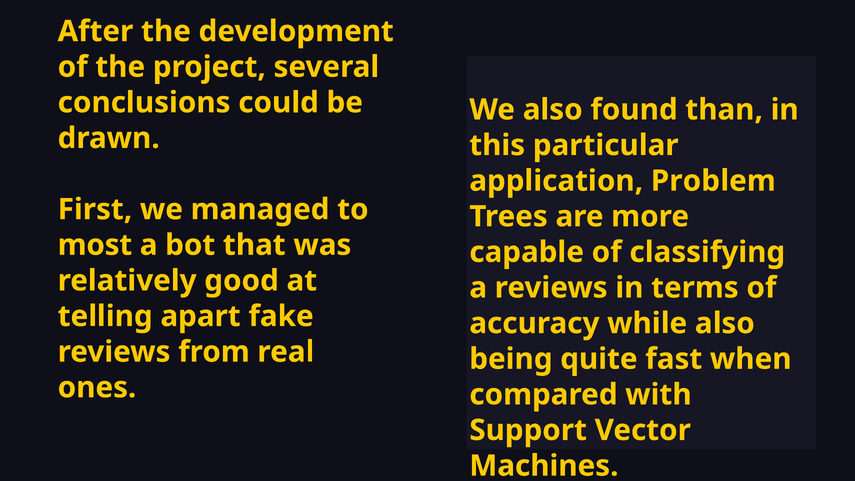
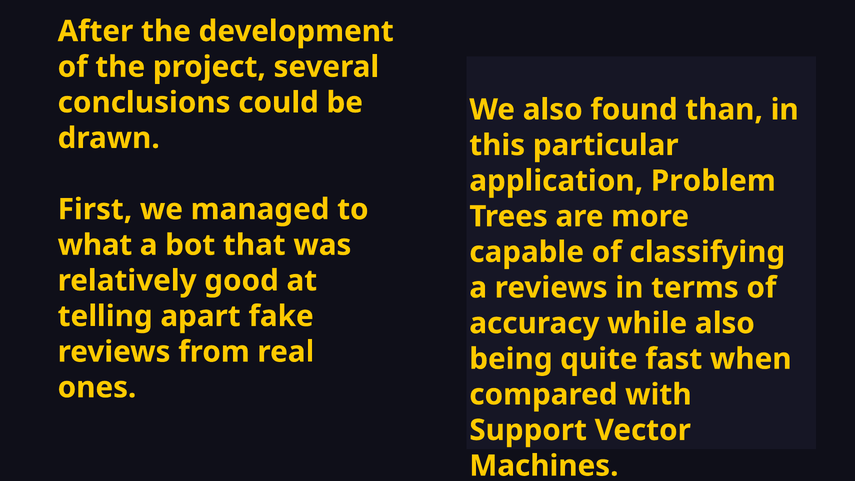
most: most -> what (95, 245)
